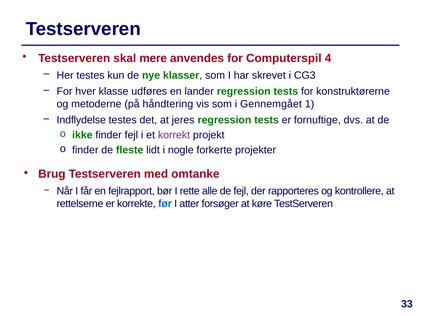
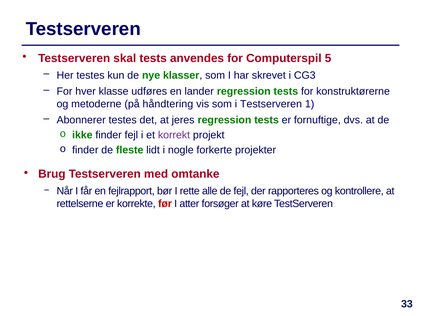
skal mere: mere -> tests (153, 58)
4: 4 -> 5 (328, 58)
i Gennemgået: Gennemgået -> Testserveren (271, 104)
Indflydelse: Indflydelse -> Abonnerer (81, 120)
før colour: blue -> red (165, 203)
